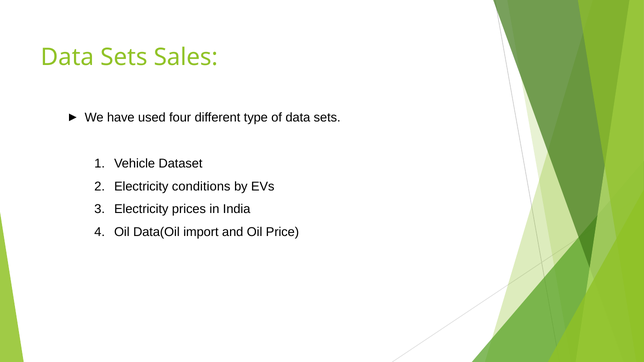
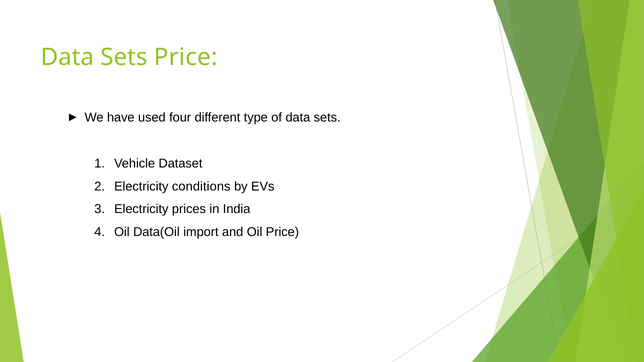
Sets Sales: Sales -> Price (186, 57)
